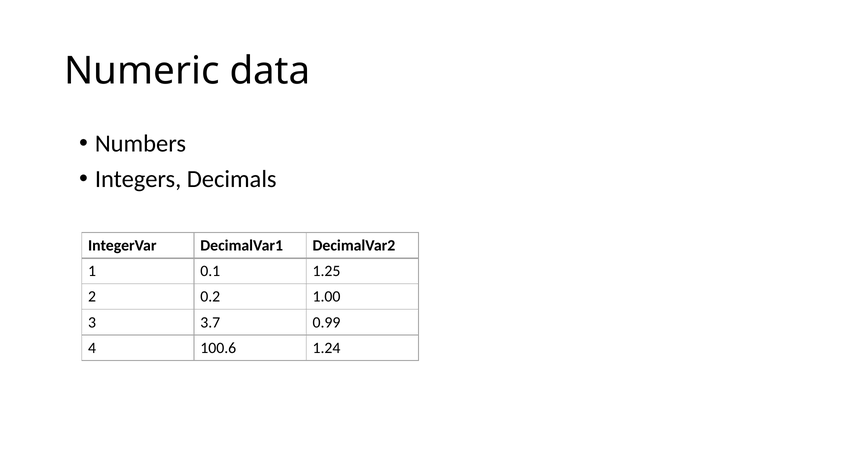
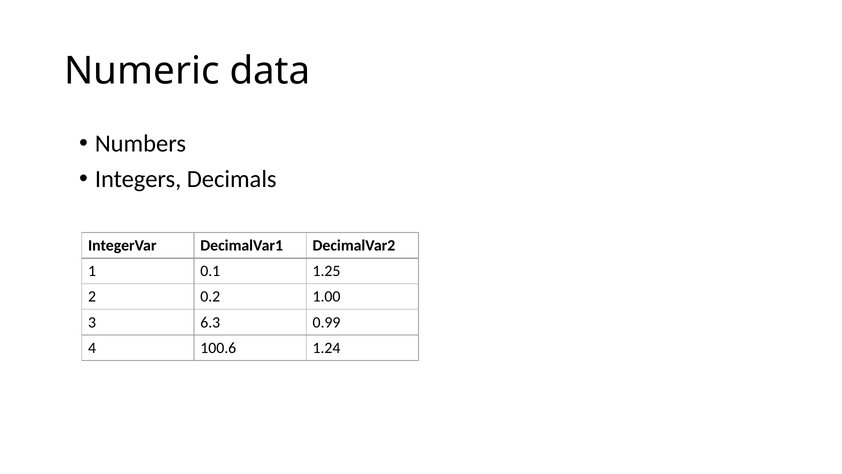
3.7: 3.7 -> 6.3 (210, 322)
